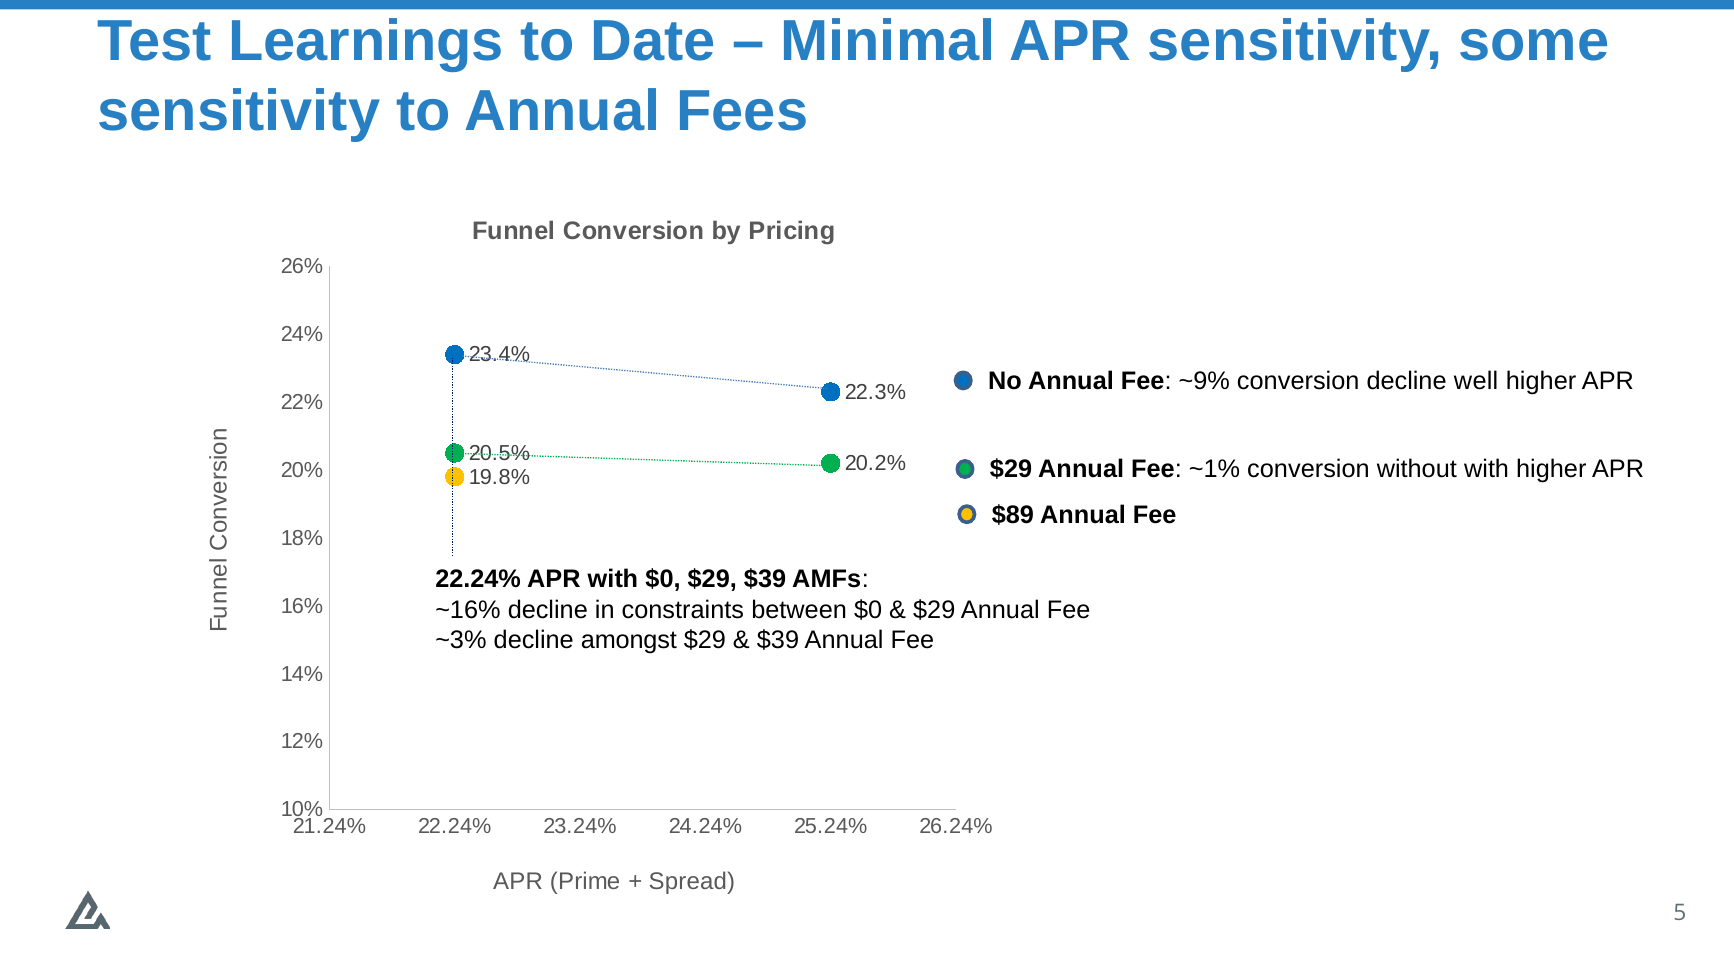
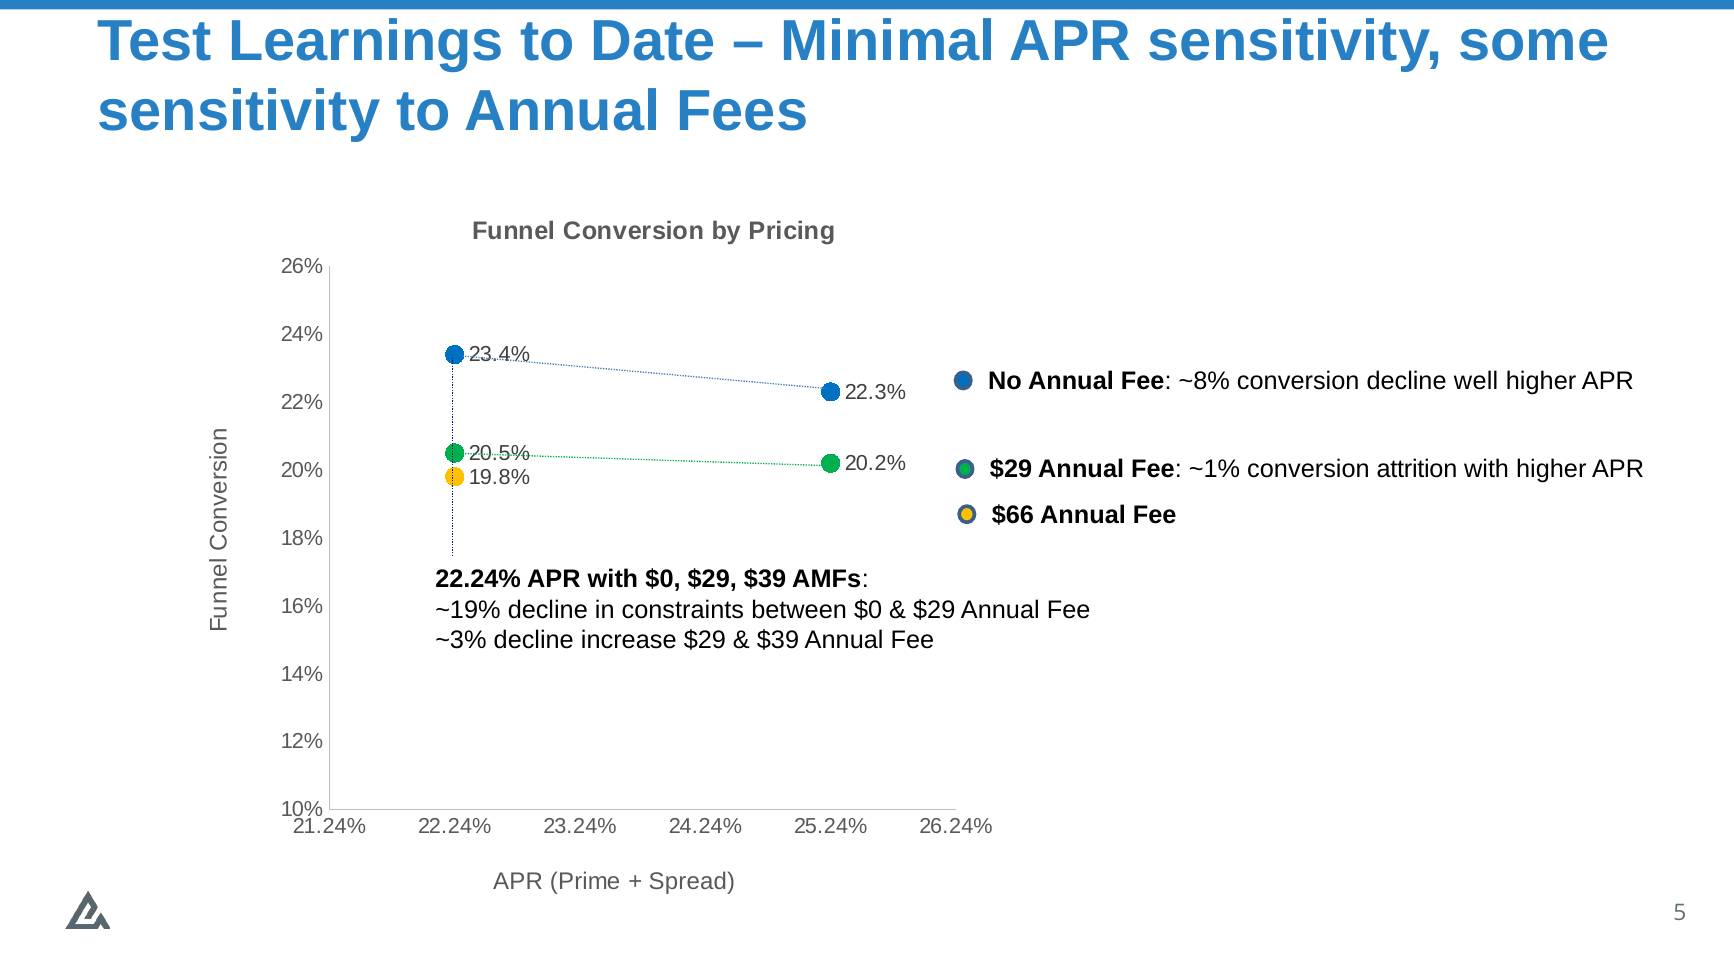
~9%: ~9% -> ~8% (1204, 381)
without: without -> attrition (1417, 469)
$89: $89 -> $66 (1013, 514)
~16%: ~16% -> ~19% (468, 609)
amongst: amongst -> increase (629, 640)
